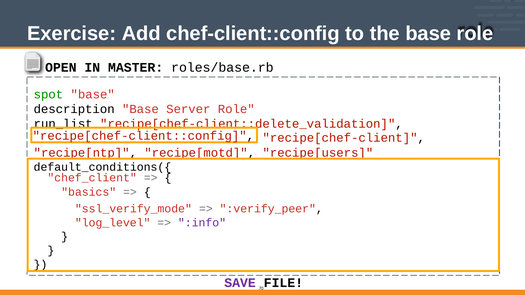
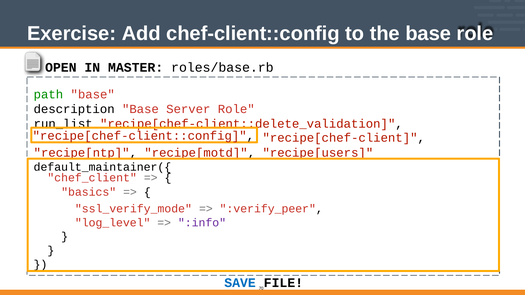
spot: spot -> path (48, 94)
default_conditions({: default_conditions({ -> default_maintainer({ (102, 167)
SAVE colour: purple -> blue (240, 283)
